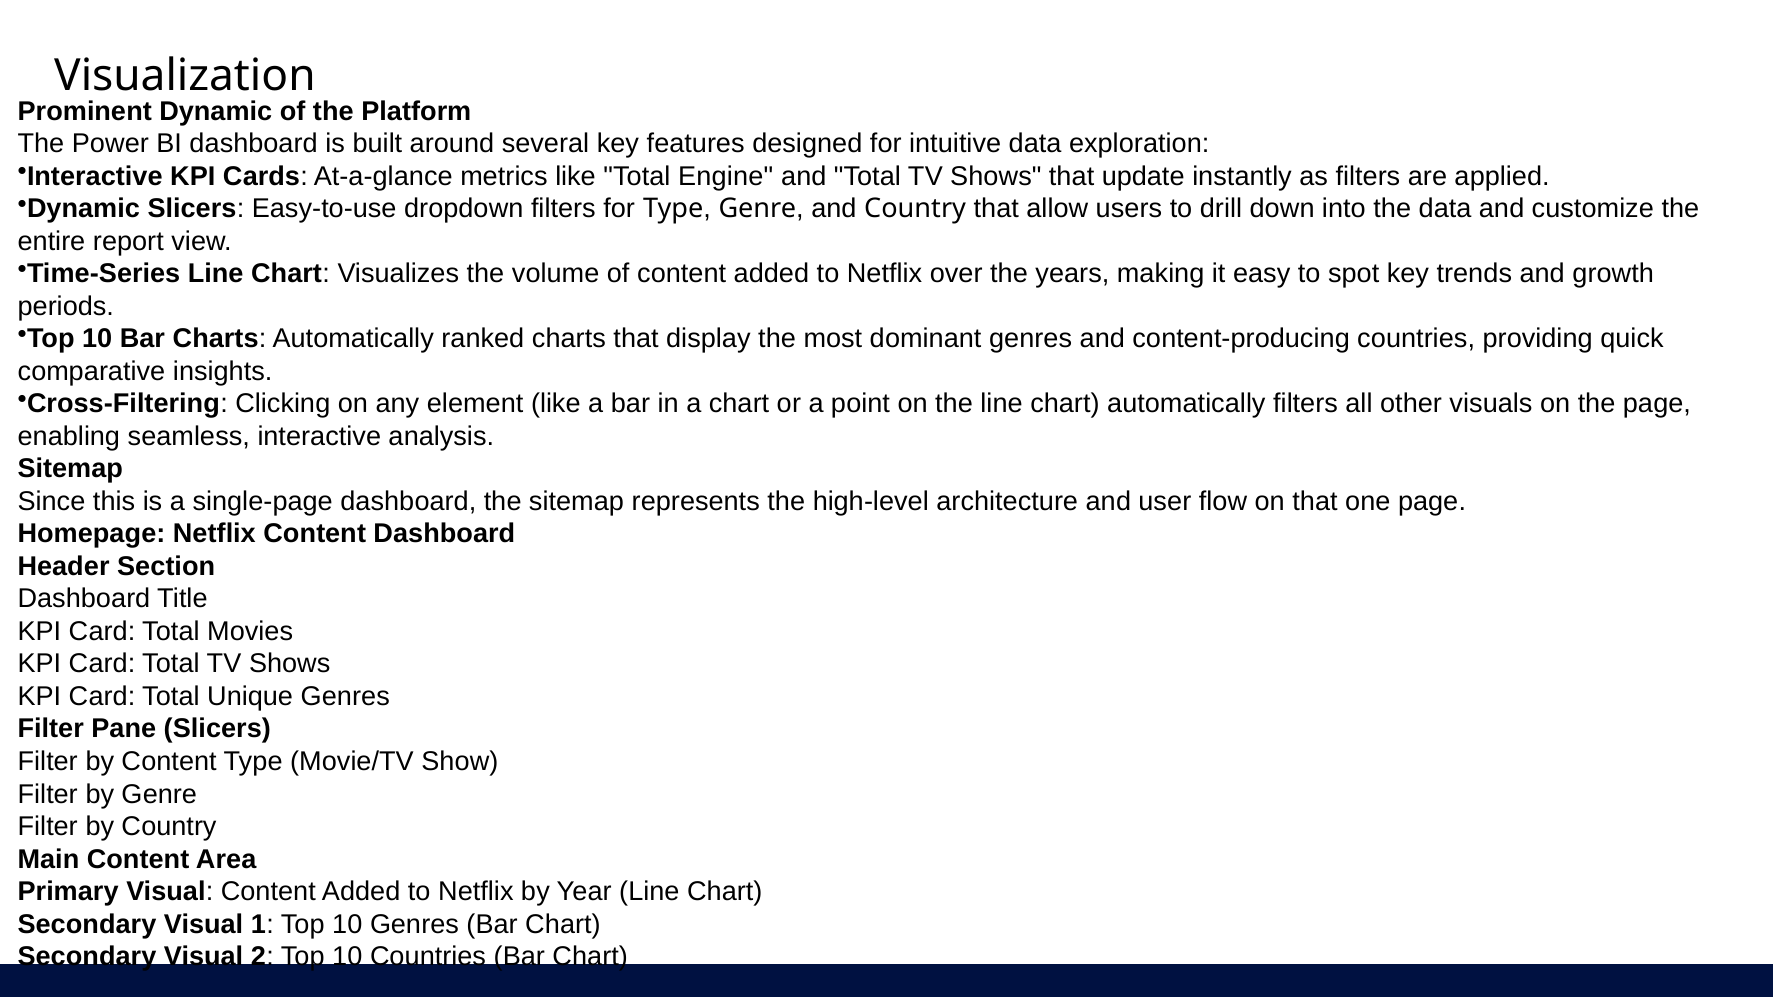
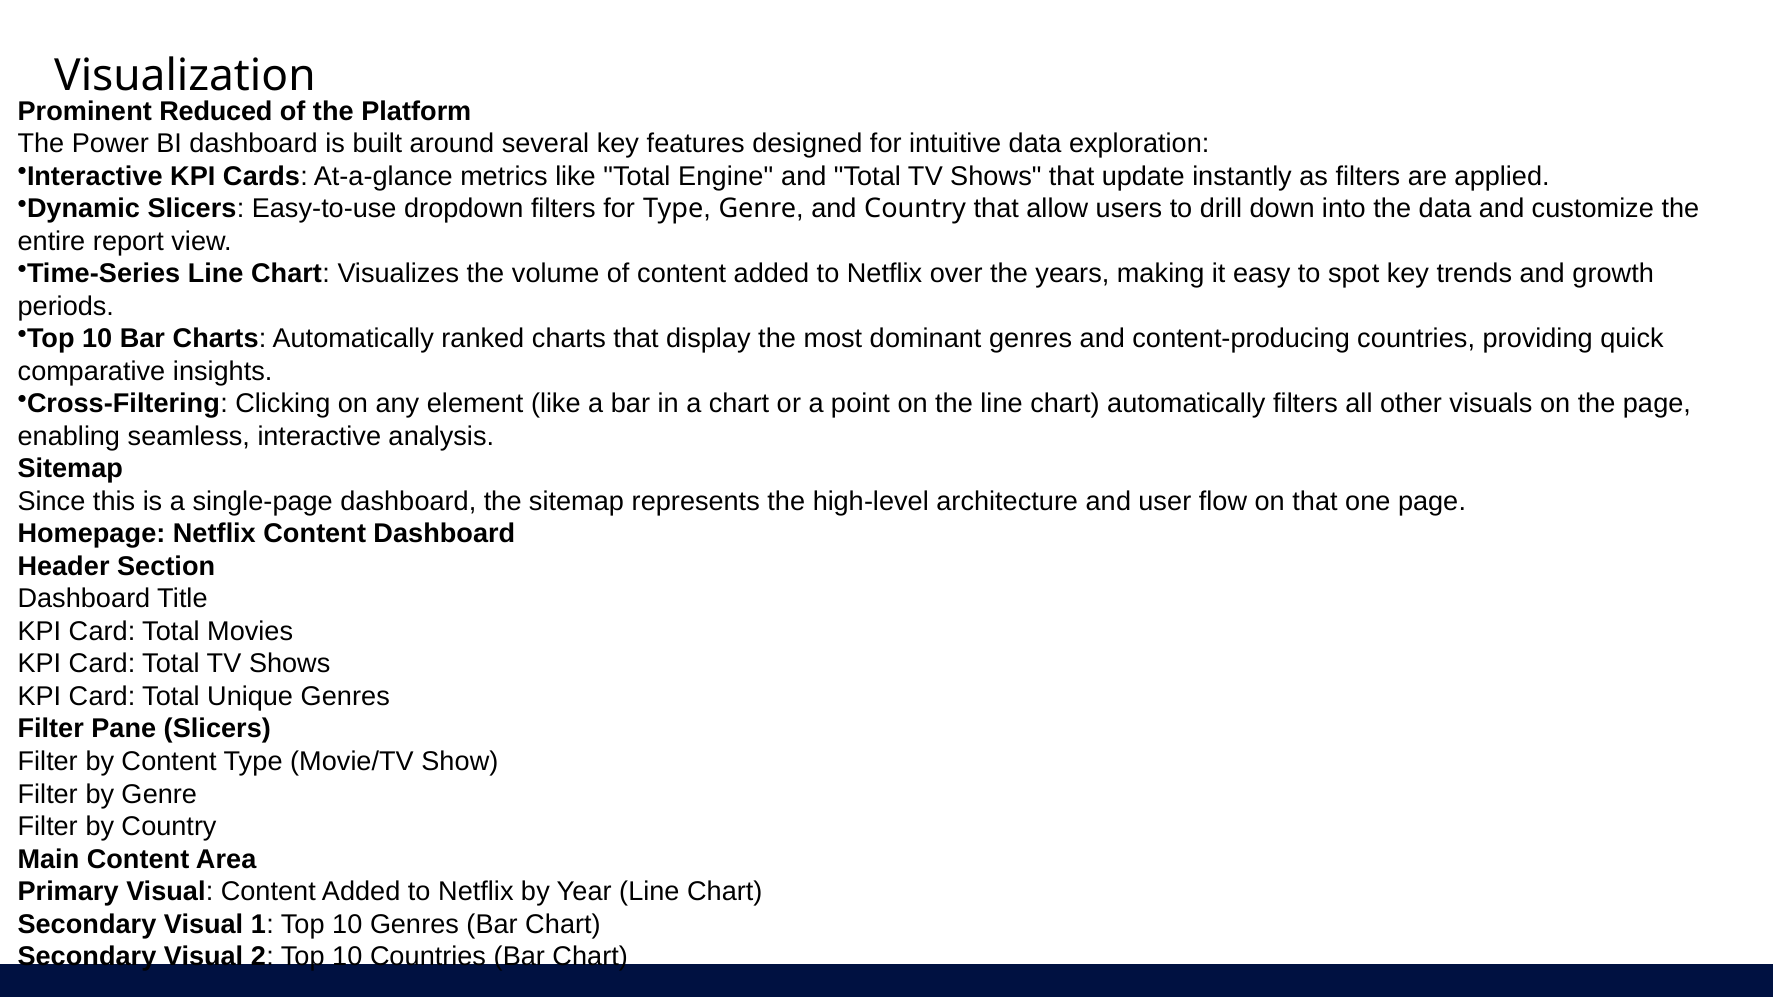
Prominent Dynamic: Dynamic -> Reduced (216, 111)
